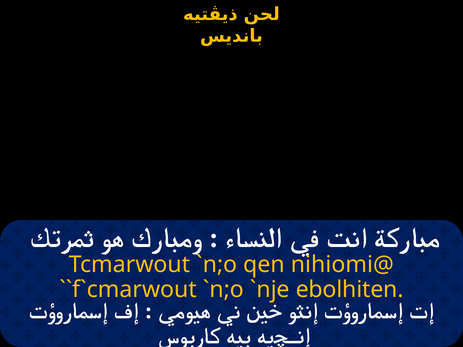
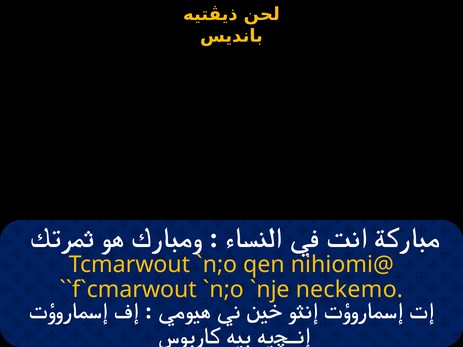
ebolhiten: ebolhiten -> neckemo (349, 290)
